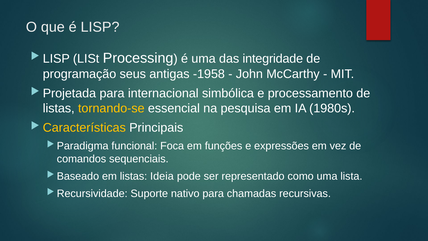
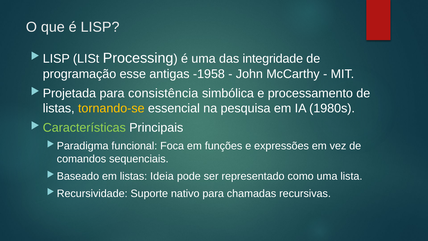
seus: seus -> esse (133, 74)
internacional: internacional -> consistência (163, 93)
Características colour: yellow -> light green (84, 128)
